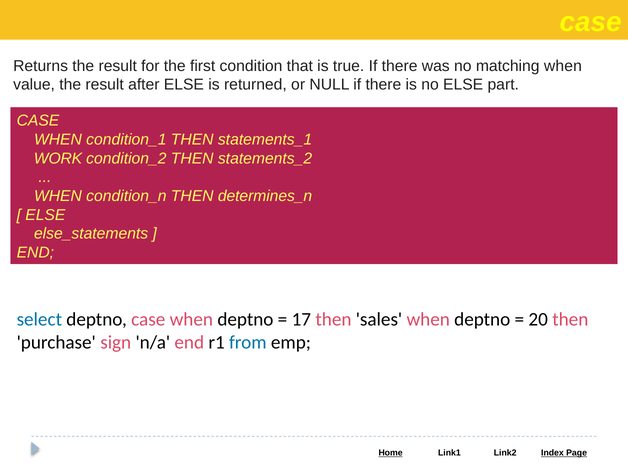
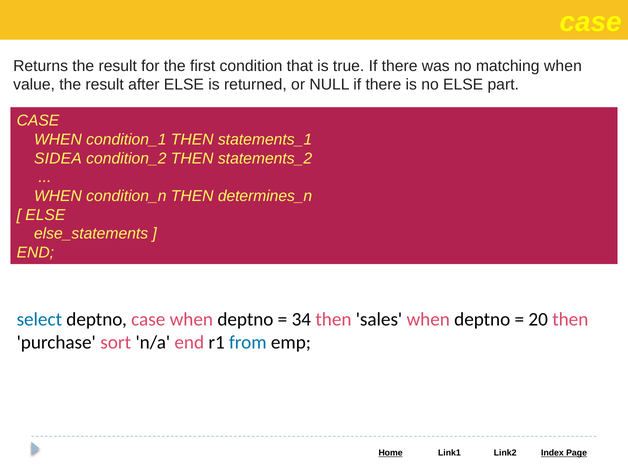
WORK: WORK -> SIDEA (58, 158)
17: 17 -> 34 (301, 319)
sign: sign -> sort (116, 342)
